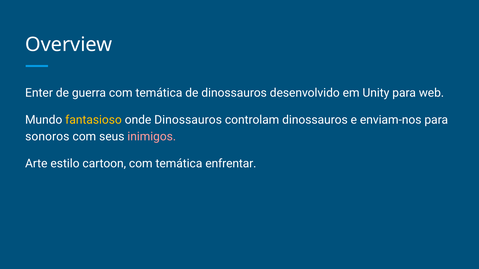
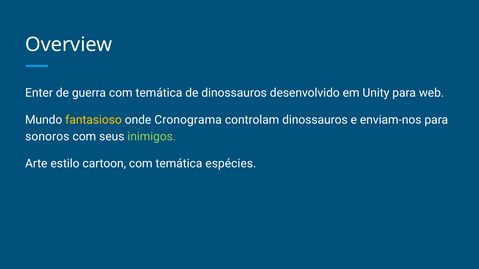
onde Dinossauros: Dinossauros -> Cronograma (188, 120)
inimigos colour: pink -> light green (152, 137)
enfrentar: enfrentar -> espécies (231, 164)
